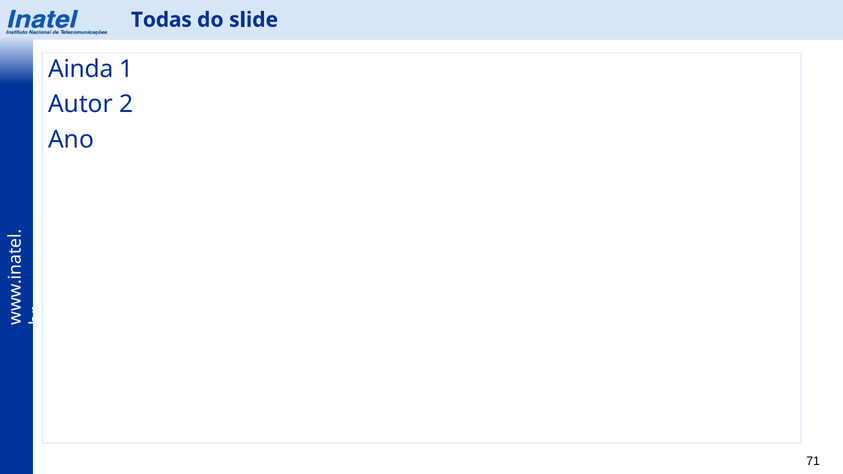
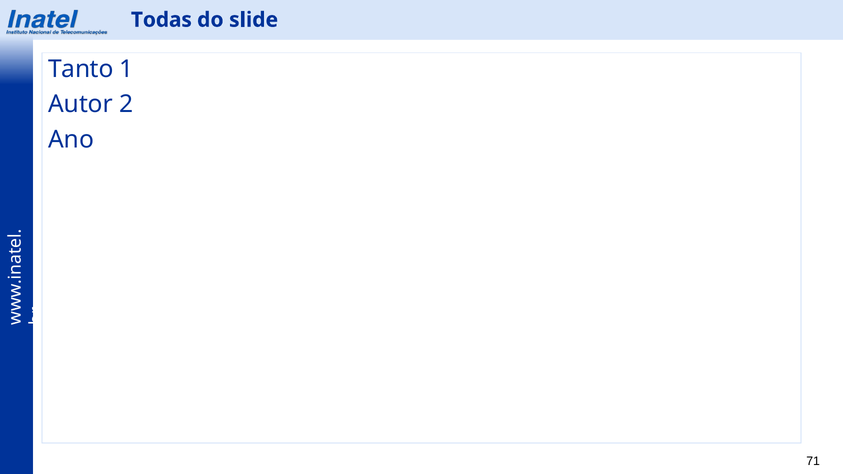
Ainda: Ainda -> Tanto (81, 69)
